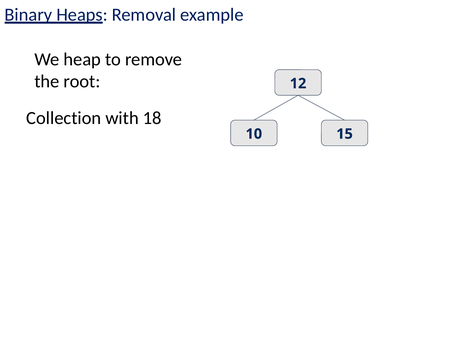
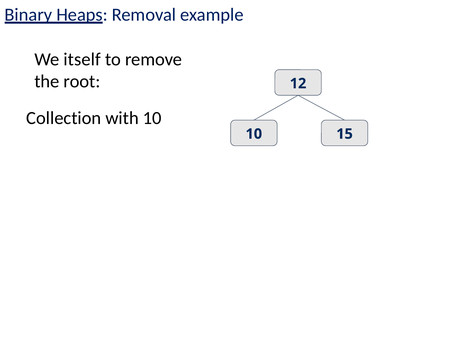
heap: heap -> itself (82, 59)
with 18: 18 -> 10 (152, 118)
